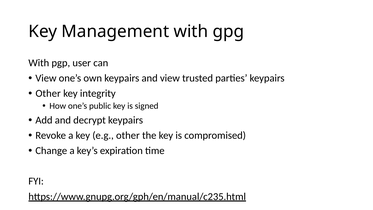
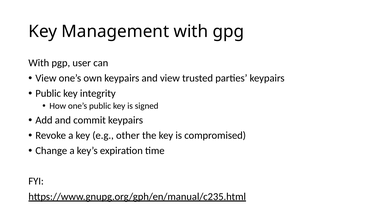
Other: Other -> Public (48, 93)
decrypt: decrypt -> commit (90, 120)
